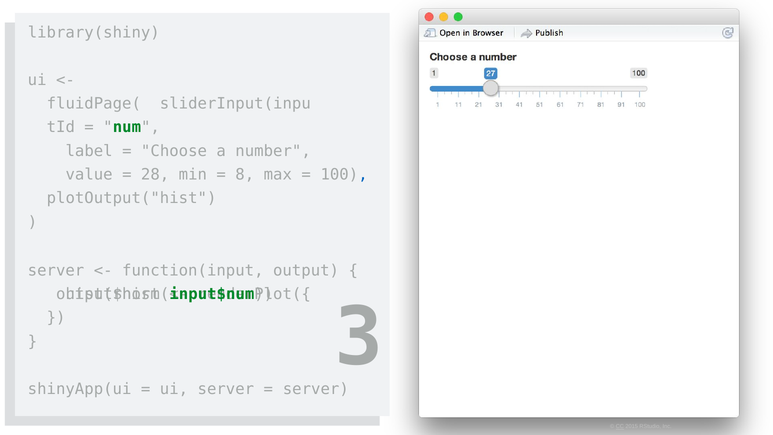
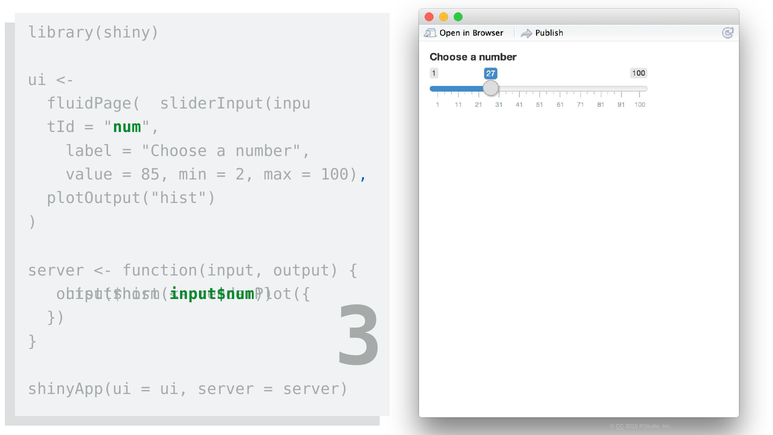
28: 28 -> 85 (155, 174)
8: 8 -> 2 (245, 174)
